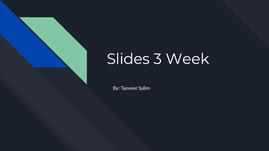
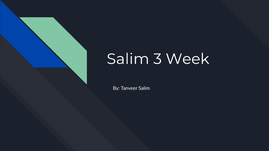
Slides: Slides -> Salim (128, 59)
